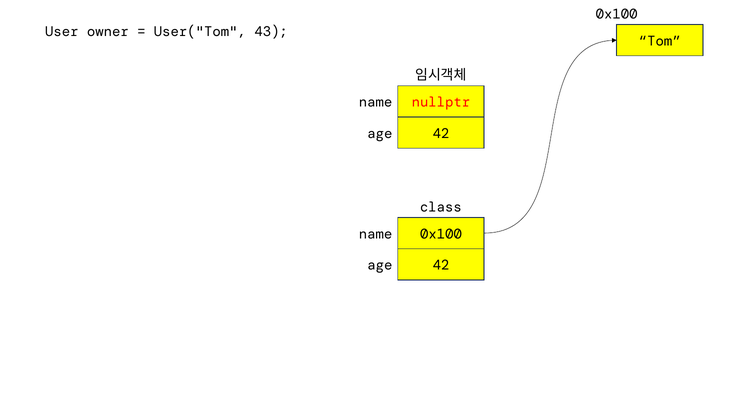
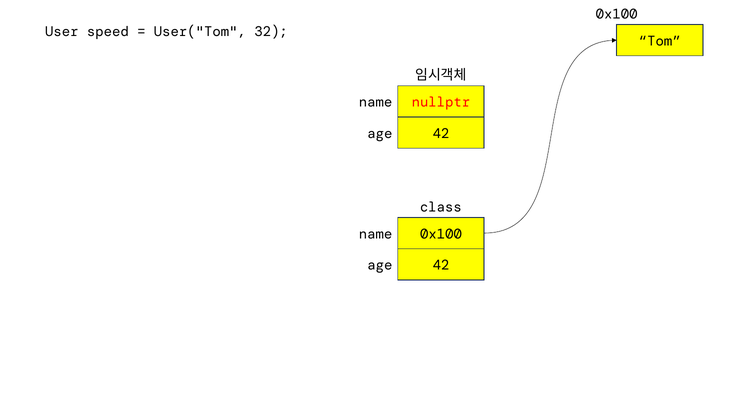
owner: owner -> speed (108, 32)
43: 43 -> 32 (271, 32)
